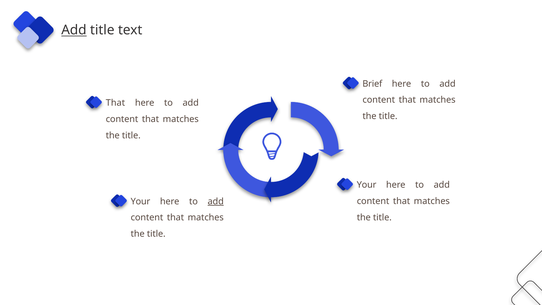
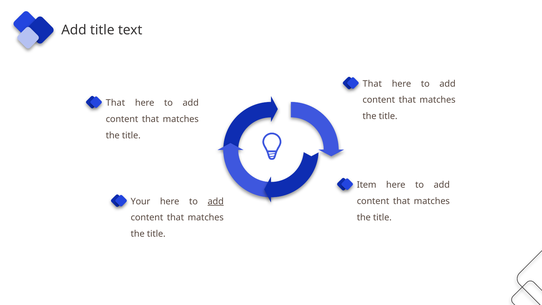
Add underline: present -> none (74, 30)
Brief: Brief -> That (372, 84)
Your: Your -> Item (367, 185)
